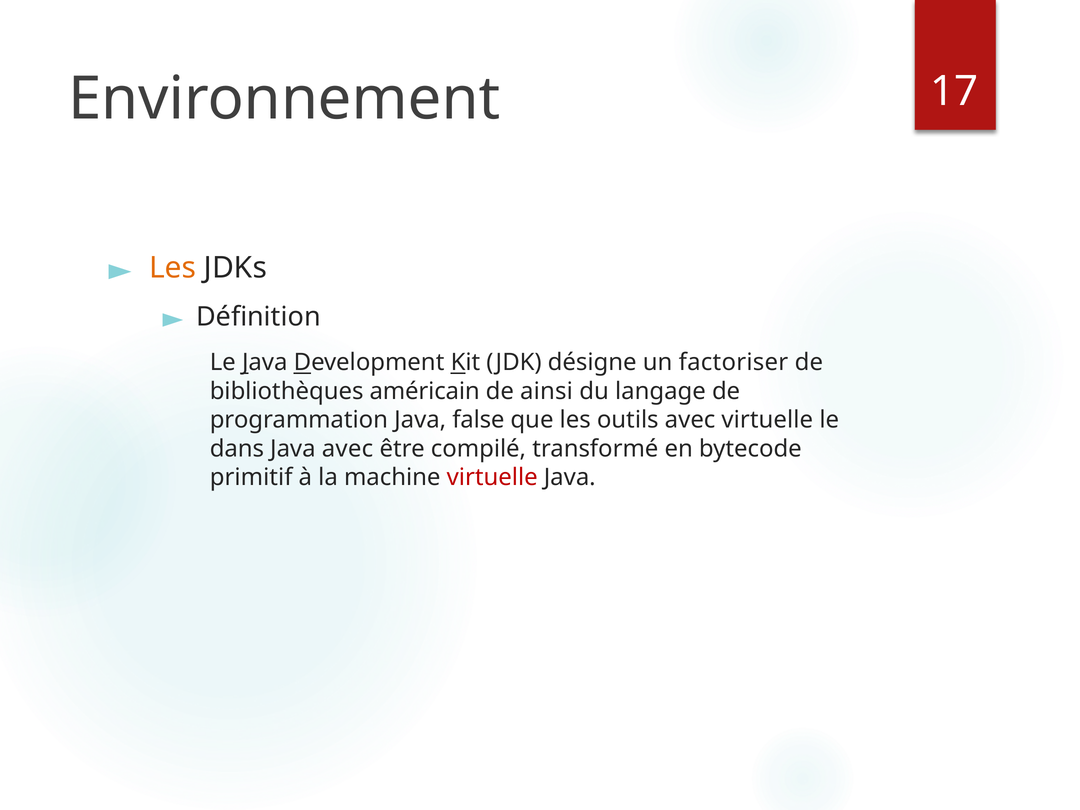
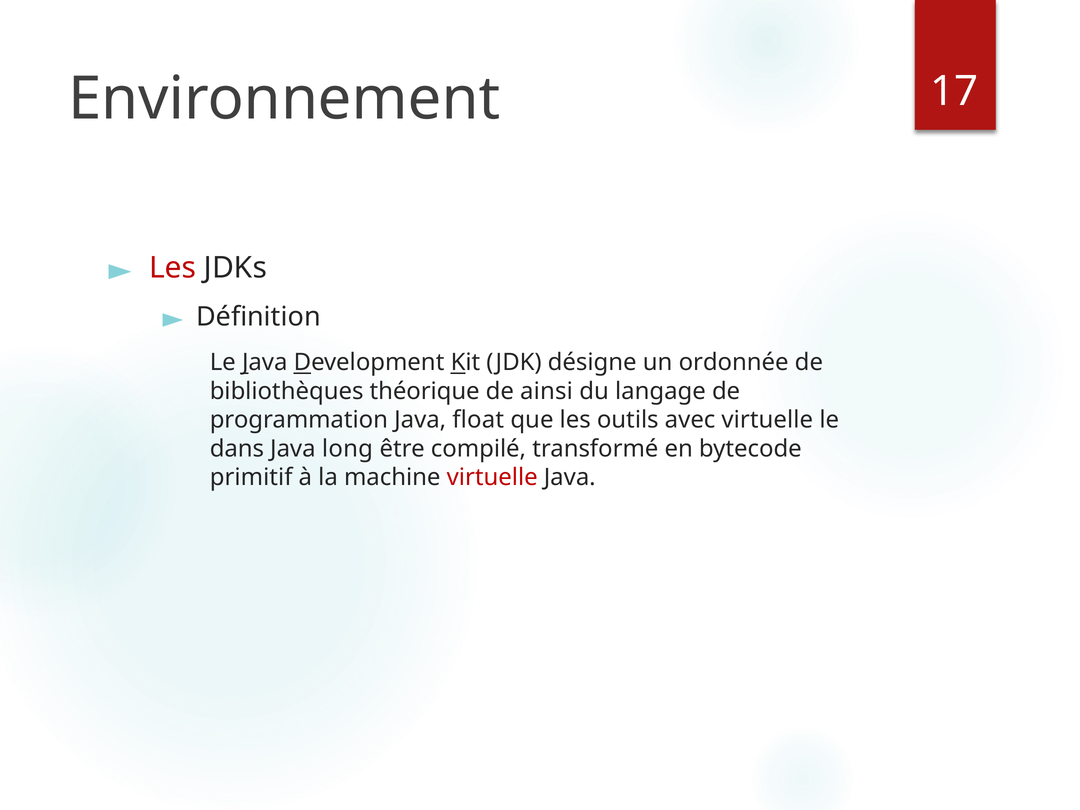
Les colour: orange -> red (173, 268)
factoriser: factoriser -> ordonnée (734, 362)
américain: américain -> théorique (425, 391)
false: false -> float (478, 420)
Java avec: avec -> long (347, 449)
